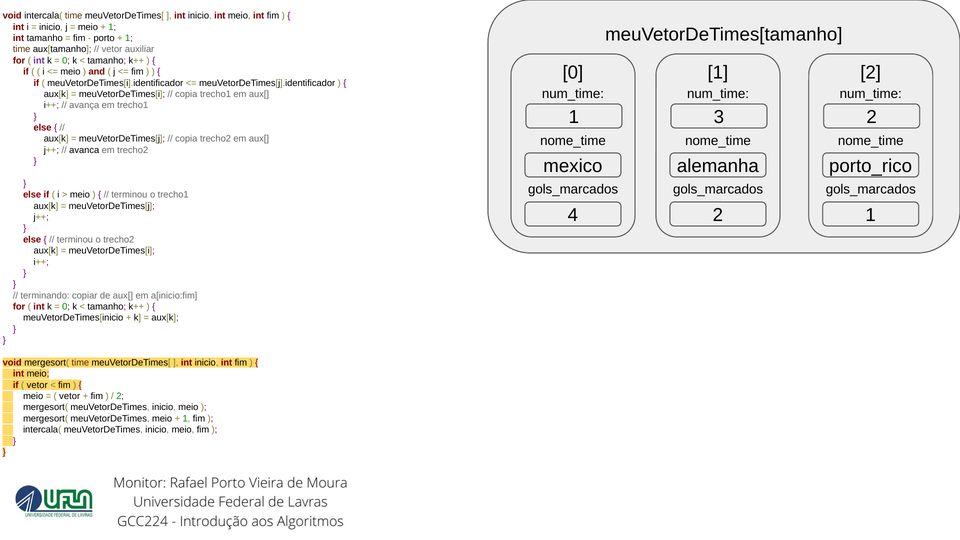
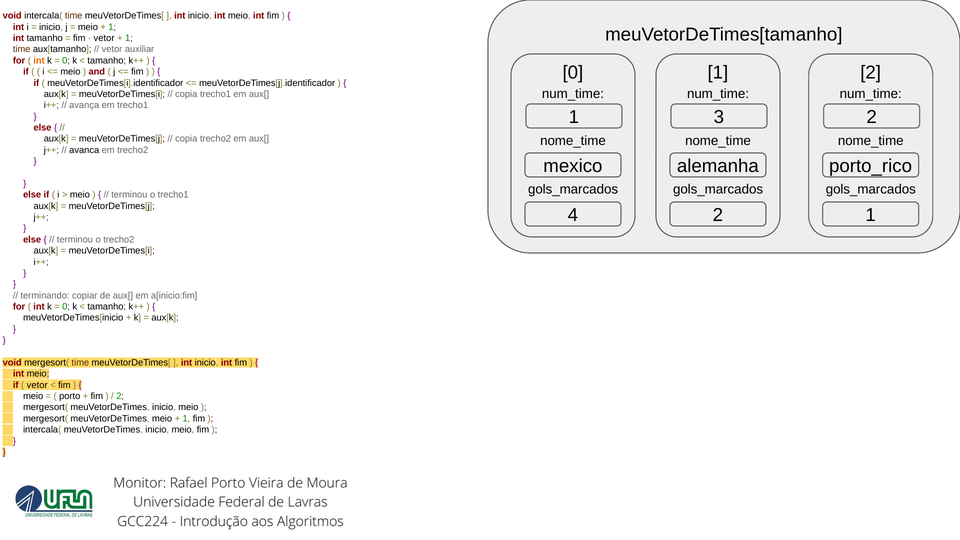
porto: porto -> vetor (104, 38)
int colour: purple -> orange (39, 61)
vetor: vetor -> porto (70, 396)
